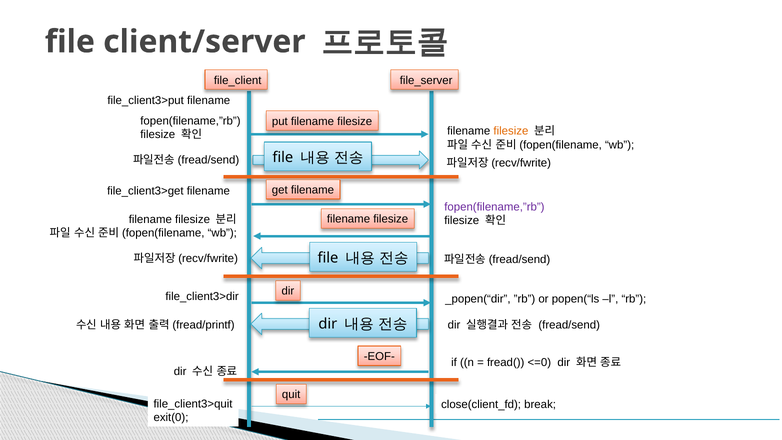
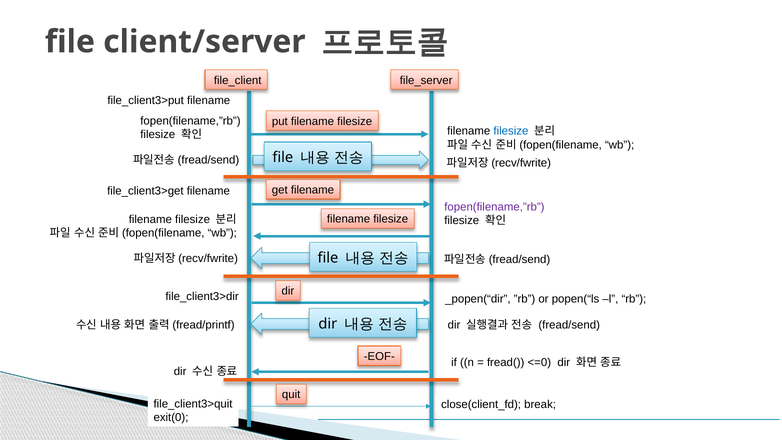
filesize colour: orange -> blue (511, 131)
